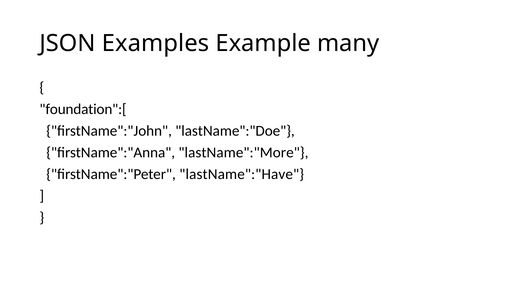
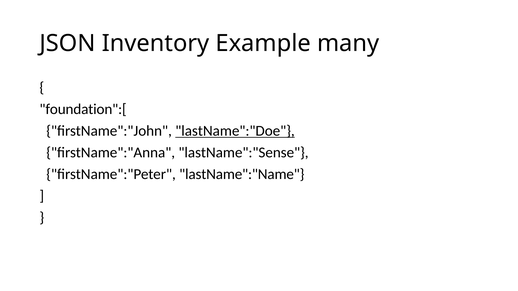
Examples: Examples -> Inventory (156, 44)
lastName":"Doe underline: none -> present (235, 131)
lastName":"More: lastName":"More -> lastName":"Sense (244, 153)
lastName":"Have: lastName":"Have -> lastName":"Name (242, 174)
